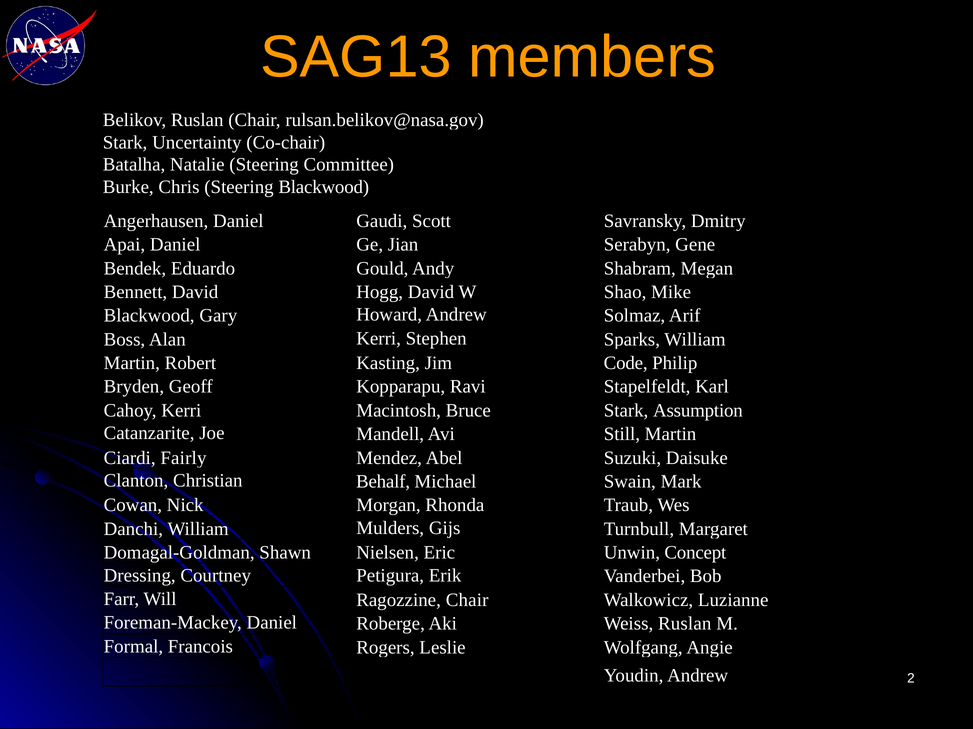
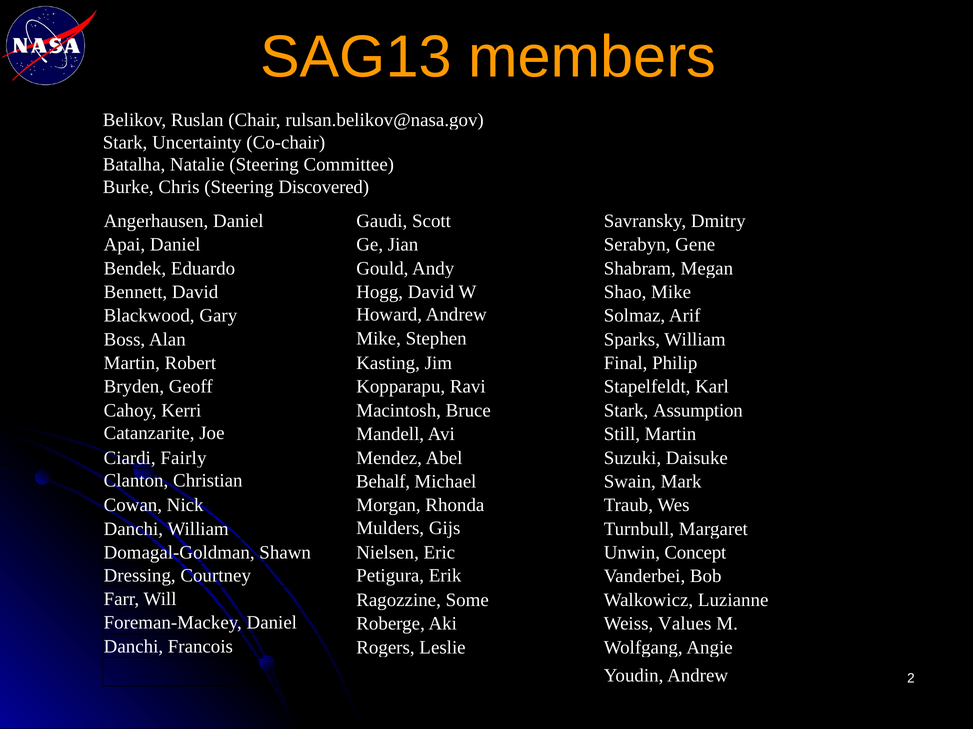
Steering Blackwood: Blackwood -> Discovered (324, 187)
Alan Kerri: Kerri -> Mike (379, 339)
Code: Code -> Final (626, 363)
Ragozzine Chair: Chair -> Some (467, 601)
Weiss Ruslan: Ruslan -> Values (685, 624)
Formal: Formal -> Danchi (133, 647)
